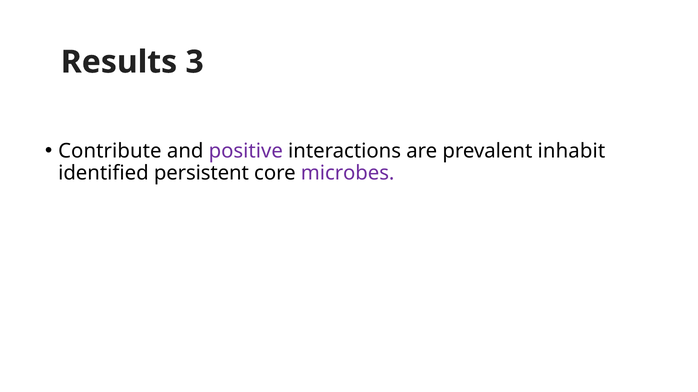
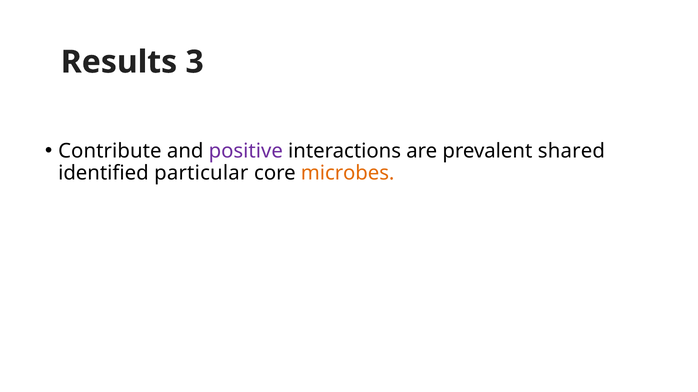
inhabit: inhabit -> shared (571, 151)
persistent: persistent -> particular (201, 173)
microbes colour: purple -> orange (348, 173)
